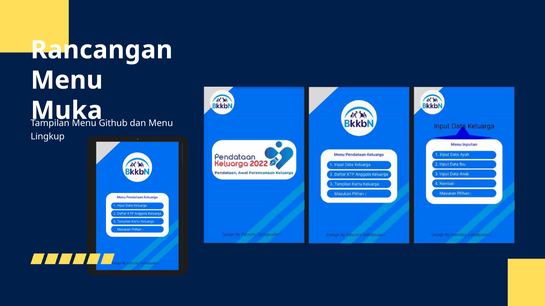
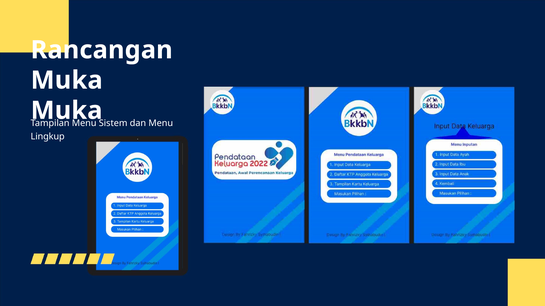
Menu: Menu -> Muka (67, 80)
Github: Github -> Sistem (113, 123)
